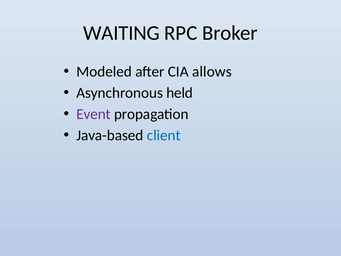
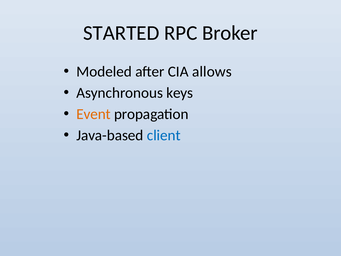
WAITING: WAITING -> STARTED (121, 33)
held: held -> keys (180, 93)
Event colour: purple -> orange (94, 114)
